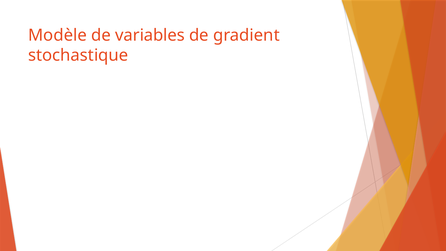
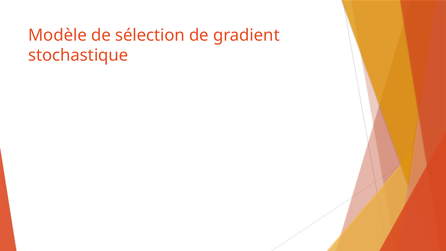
variables: variables -> sélection (150, 35)
